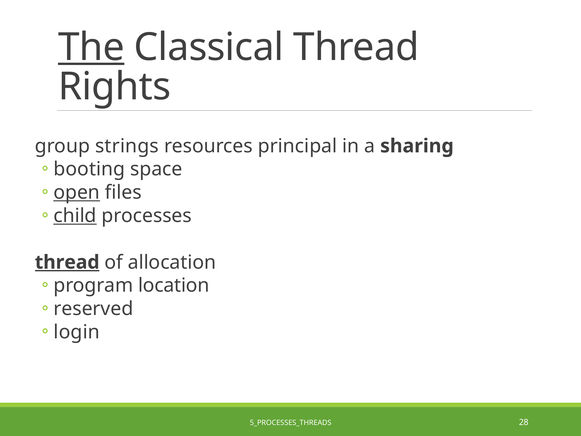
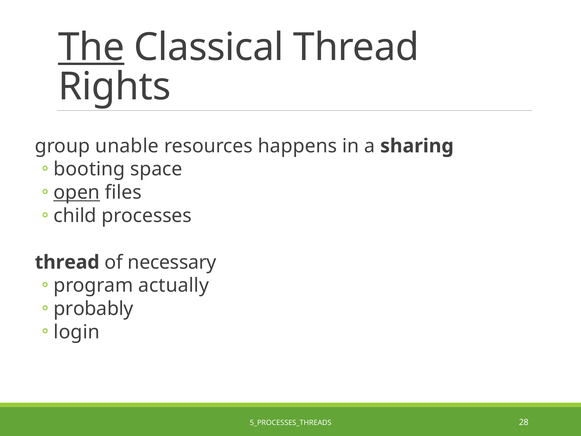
strings: strings -> unable (127, 146)
principal: principal -> happens (298, 146)
child underline: present -> none (75, 216)
thread underline: present -> none (67, 262)
allocation: allocation -> necessary (172, 262)
location: location -> actually (174, 285)
reserved: reserved -> probably (93, 309)
